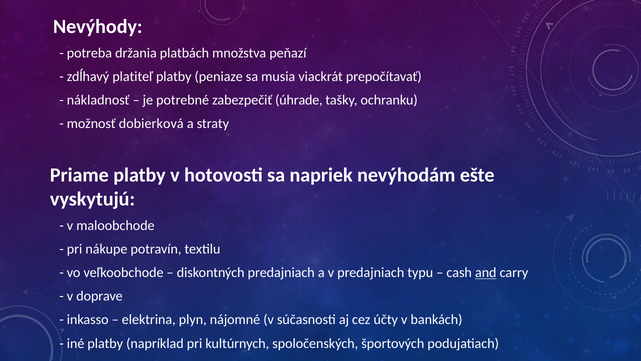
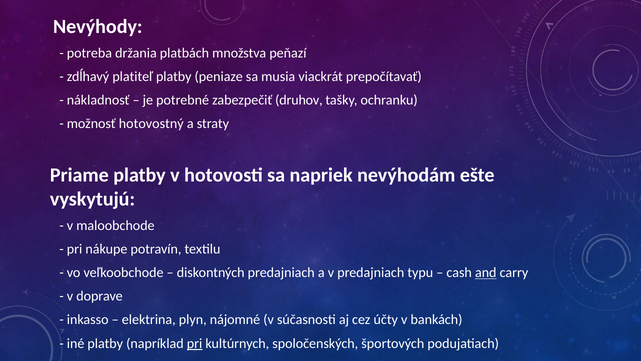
úhrade: úhrade -> druhov (299, 100)
dobierková: dobierková -> hotovostný (151, 124)
pri underline: none -> present (195, 343)
